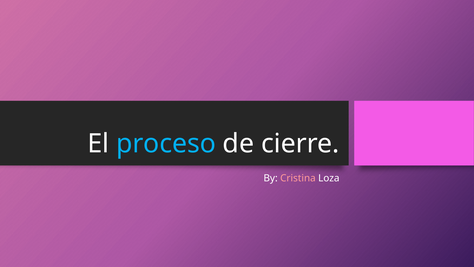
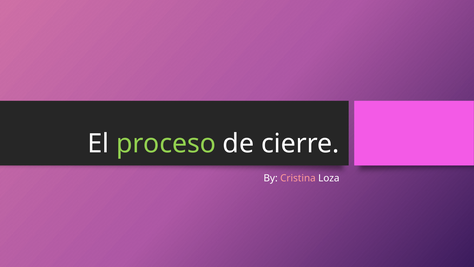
proceso colour: light blue -> light green (166, 143)
